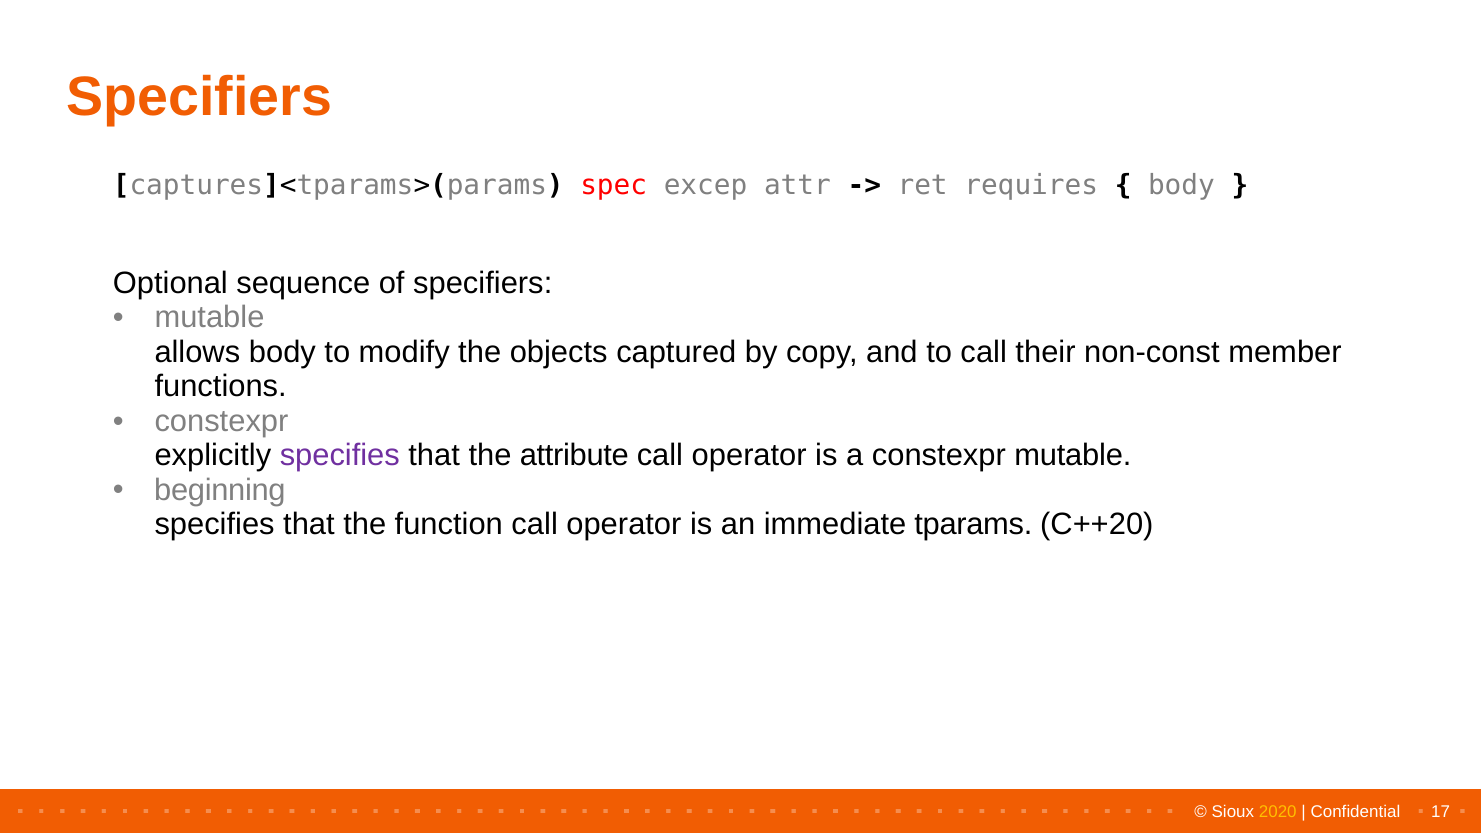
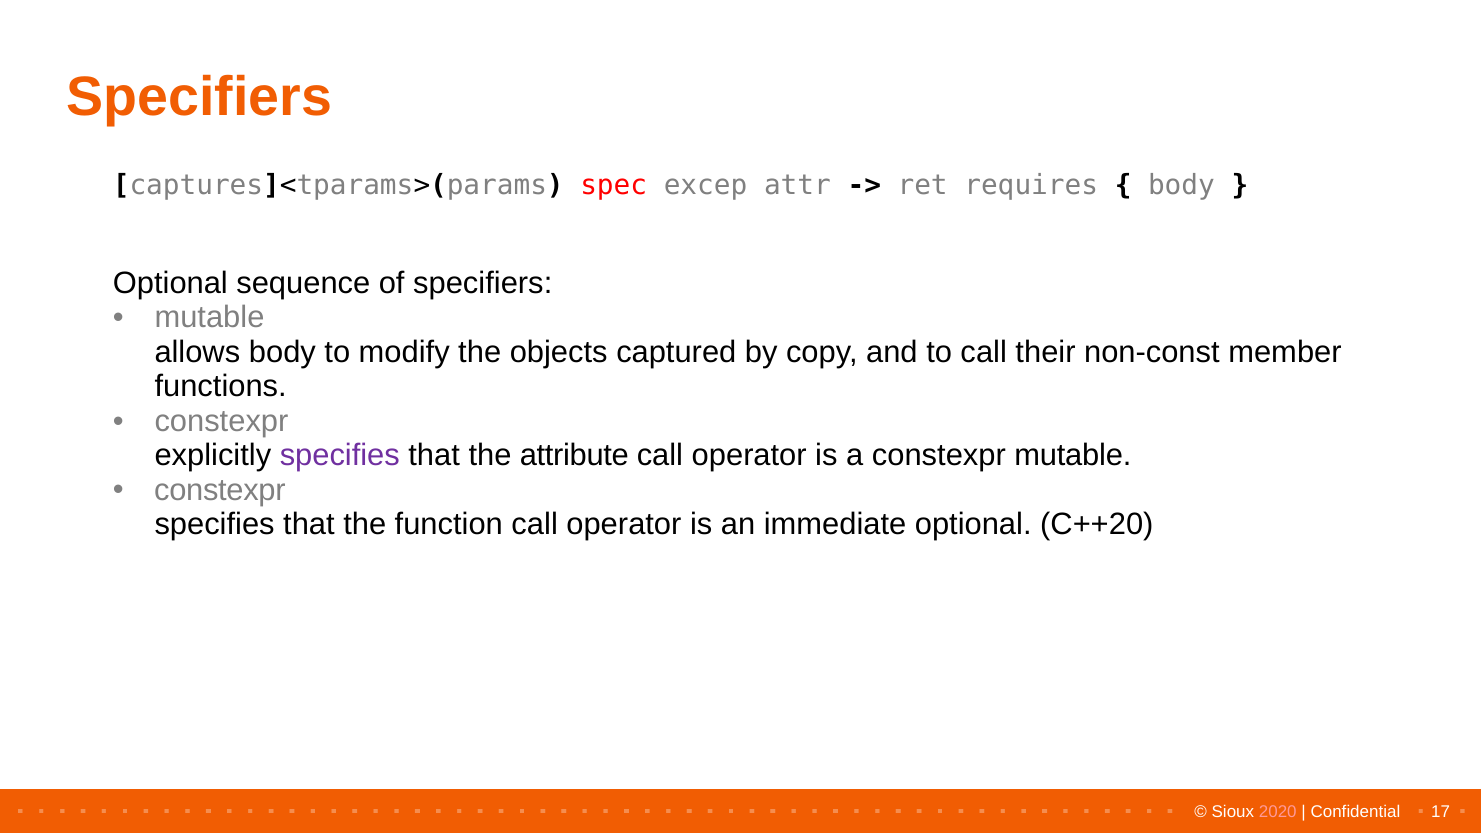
beginning: beginning -> constexpr (220, 490)
immediate tparams: tparams -> optional (973, 524)
2020 colour: yellow -> pink (1278, 812)
